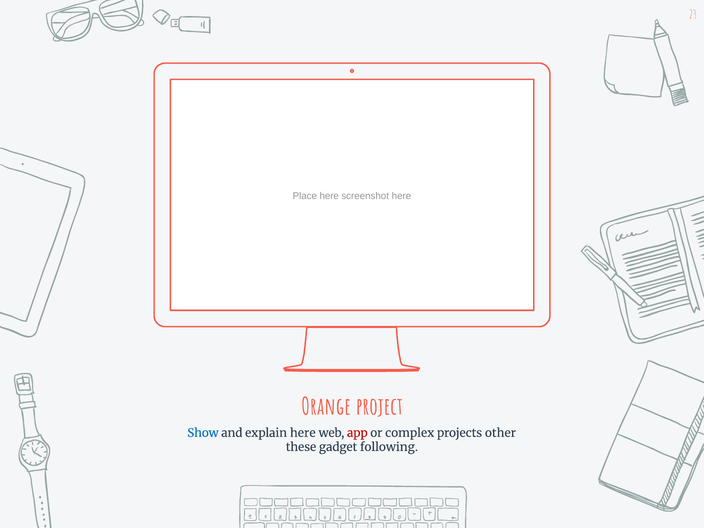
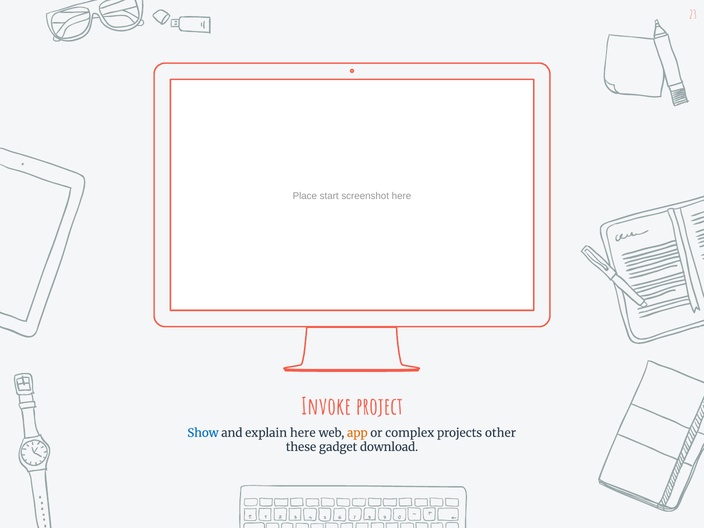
Place here: here -> start (329, 196)
Orange: Orange -> Invoke (326, 407)
app colour: red -> orange (357, 433)
following: following -> download (389, 447)
